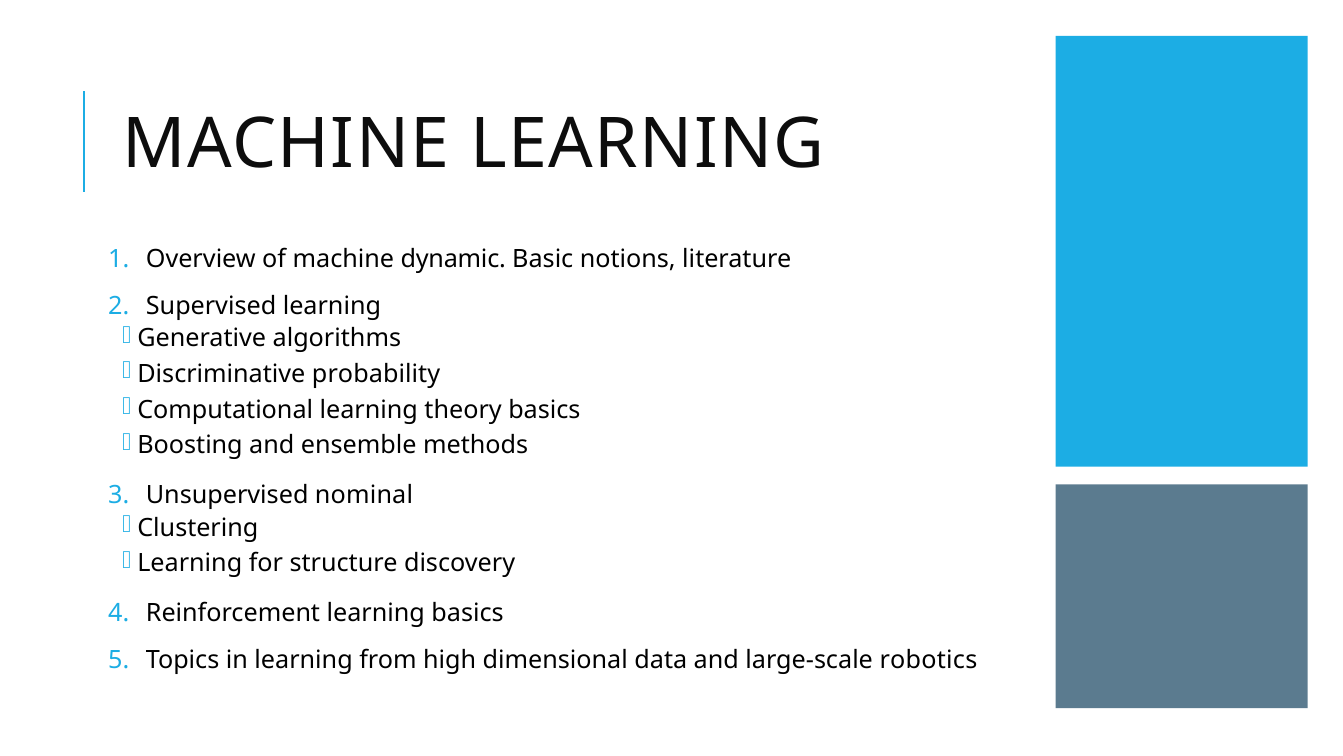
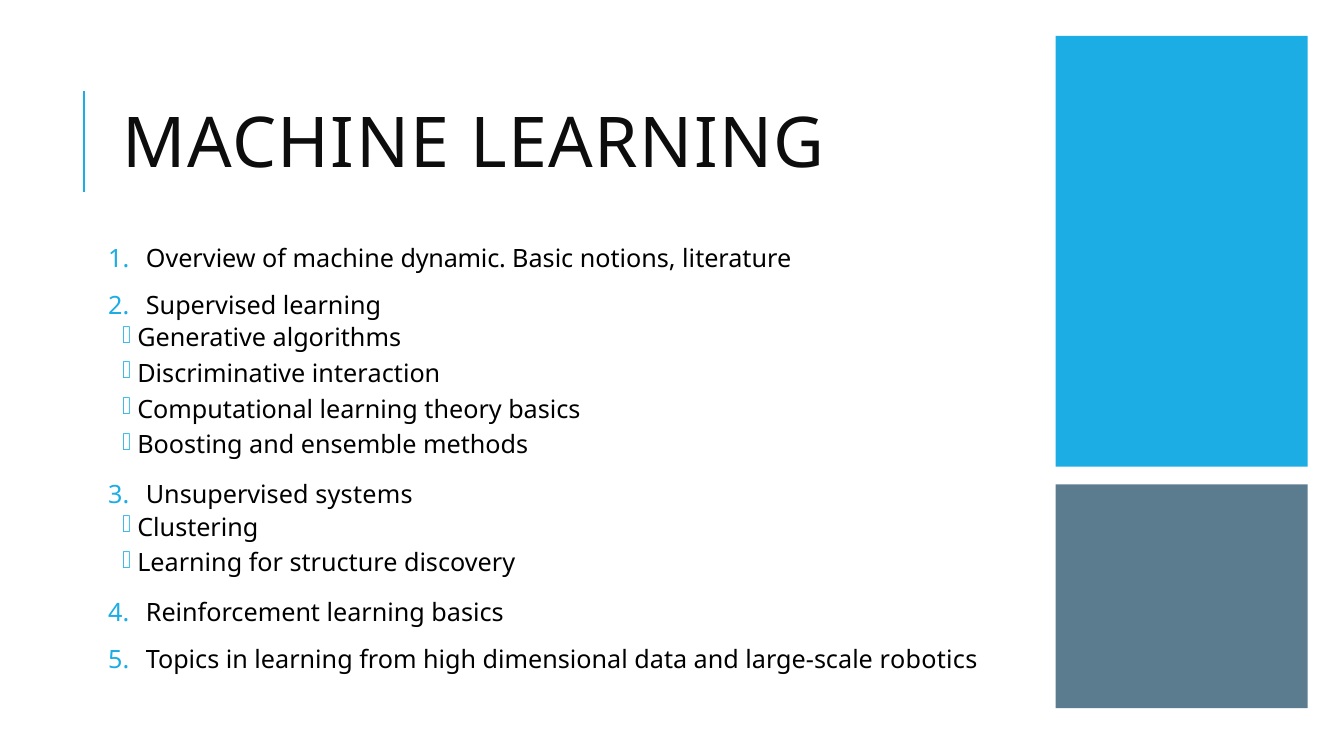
probability: probability -> interaction (376, 374)
nominal: nominal -> systems (364, 495)
